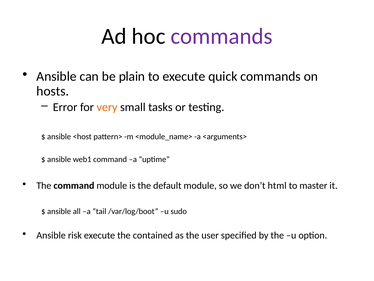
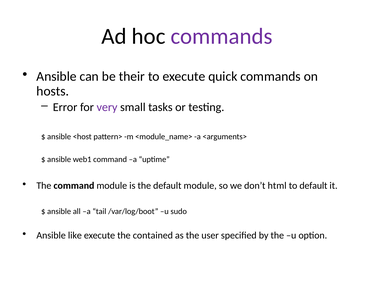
plain: plain -> their (132, 76)
very colour: orange -> purple (107, 107)
to master: master -> default (313, 185)
risk: risk -> like (75, 235)
